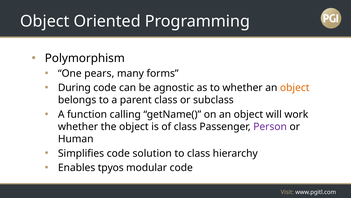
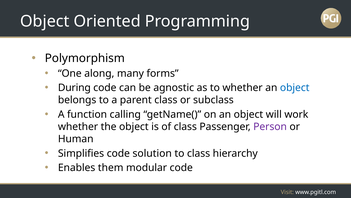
pears: pears -> along (99, 73)
object colour: orange -> blue (295, 88)
tpyos: tpyos -> them (111, 167)
